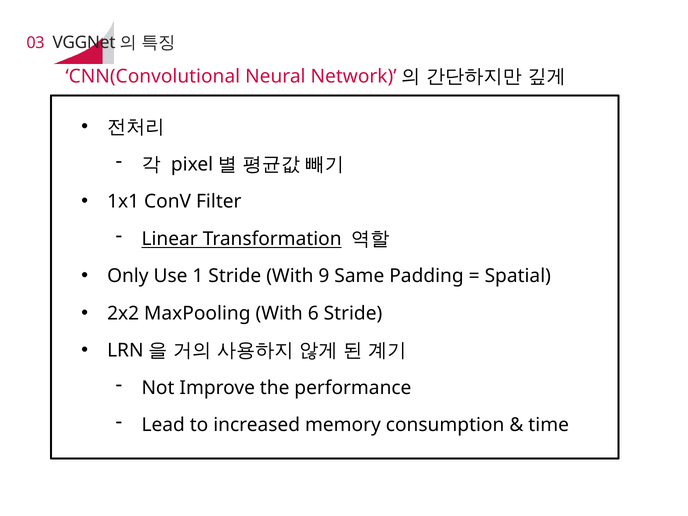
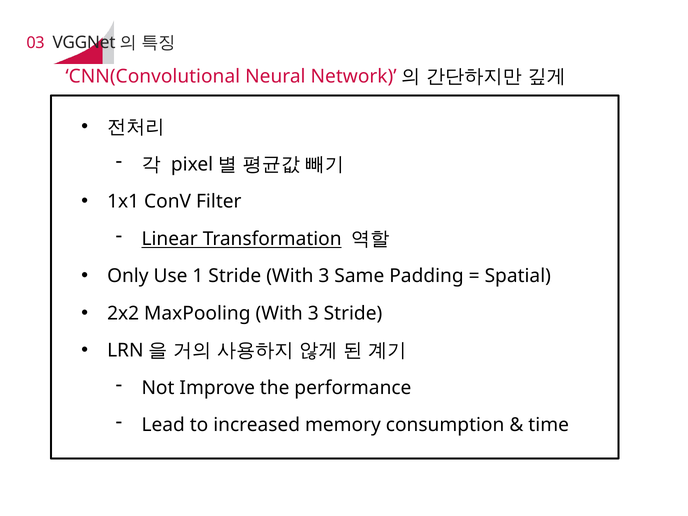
Stride With 9: 9 -> 3 (324, 276)
MaxPooling With 6: 6 -> 3 (313, 313)
